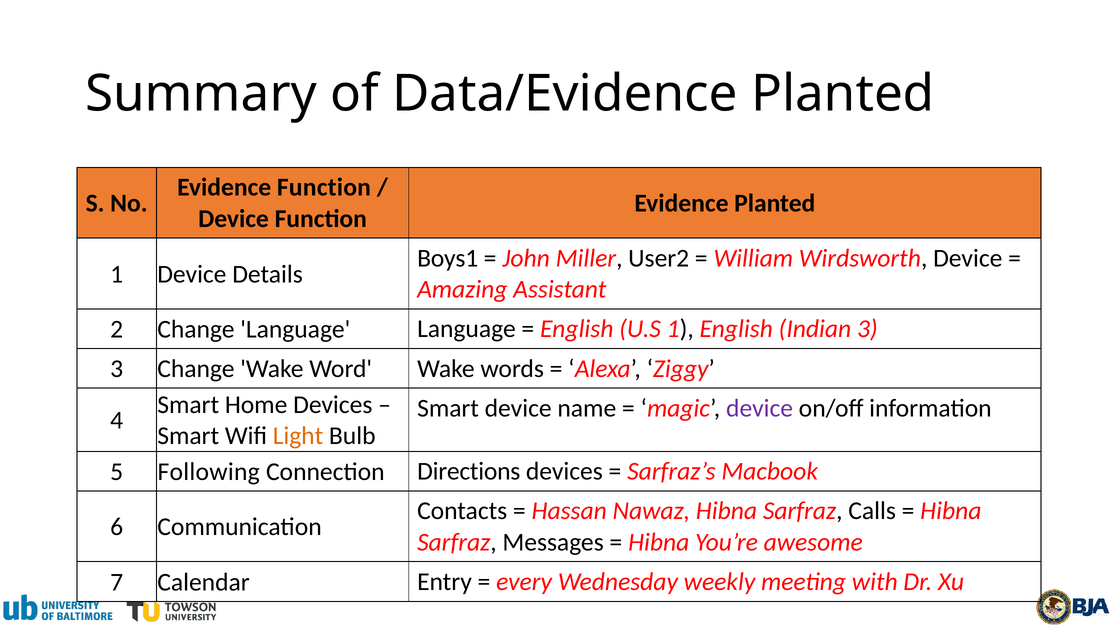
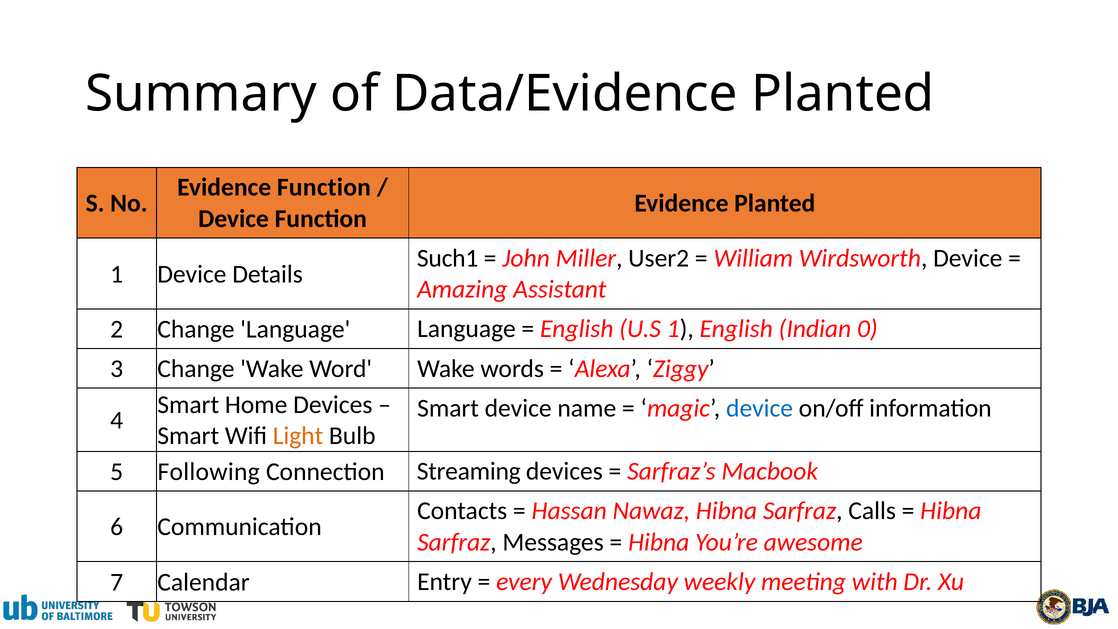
Boys1: Boys1 -> Such1 (448, 258)
Indian 3: 3 -> 0 (867, 329)
device colour: purple -> blue (760, 408)
Directions: Directions -> Streaming (469, 471)
